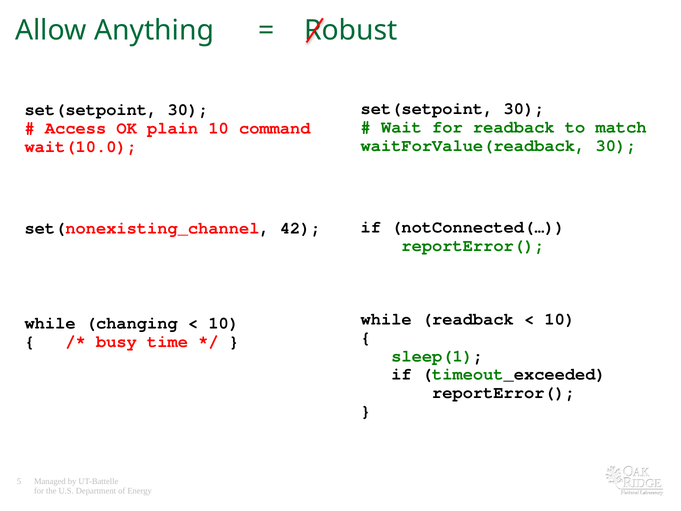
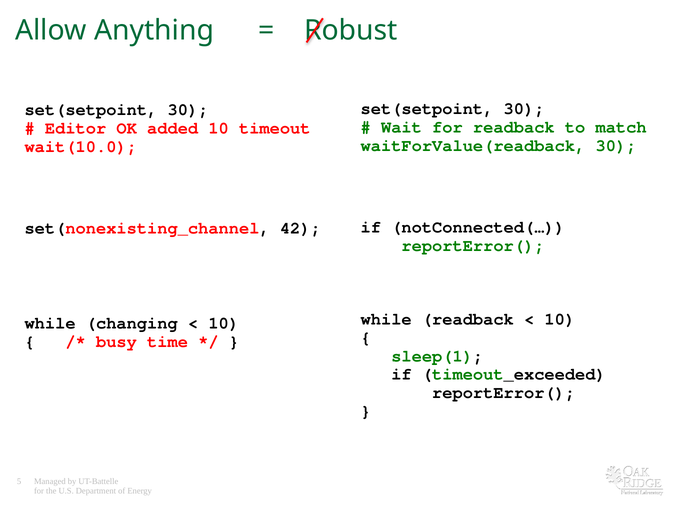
Access: Access -> Editor (76, 128)
plain: plain -> added (173, 128)
command: command -> timeout (275, 128)
